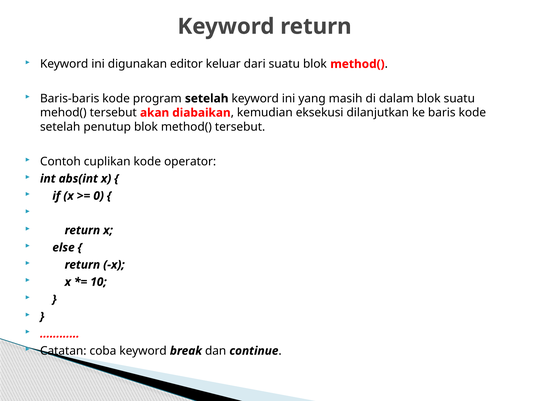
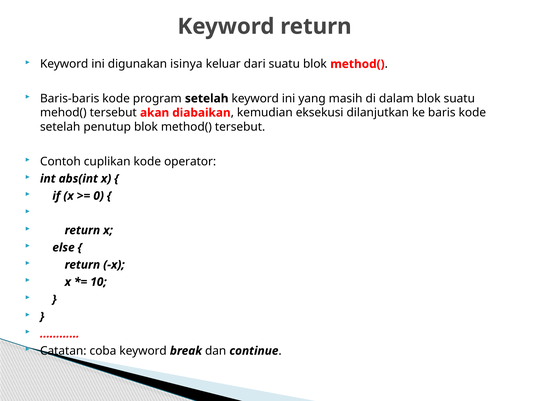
editor: editor -> isinya (186, 64)
